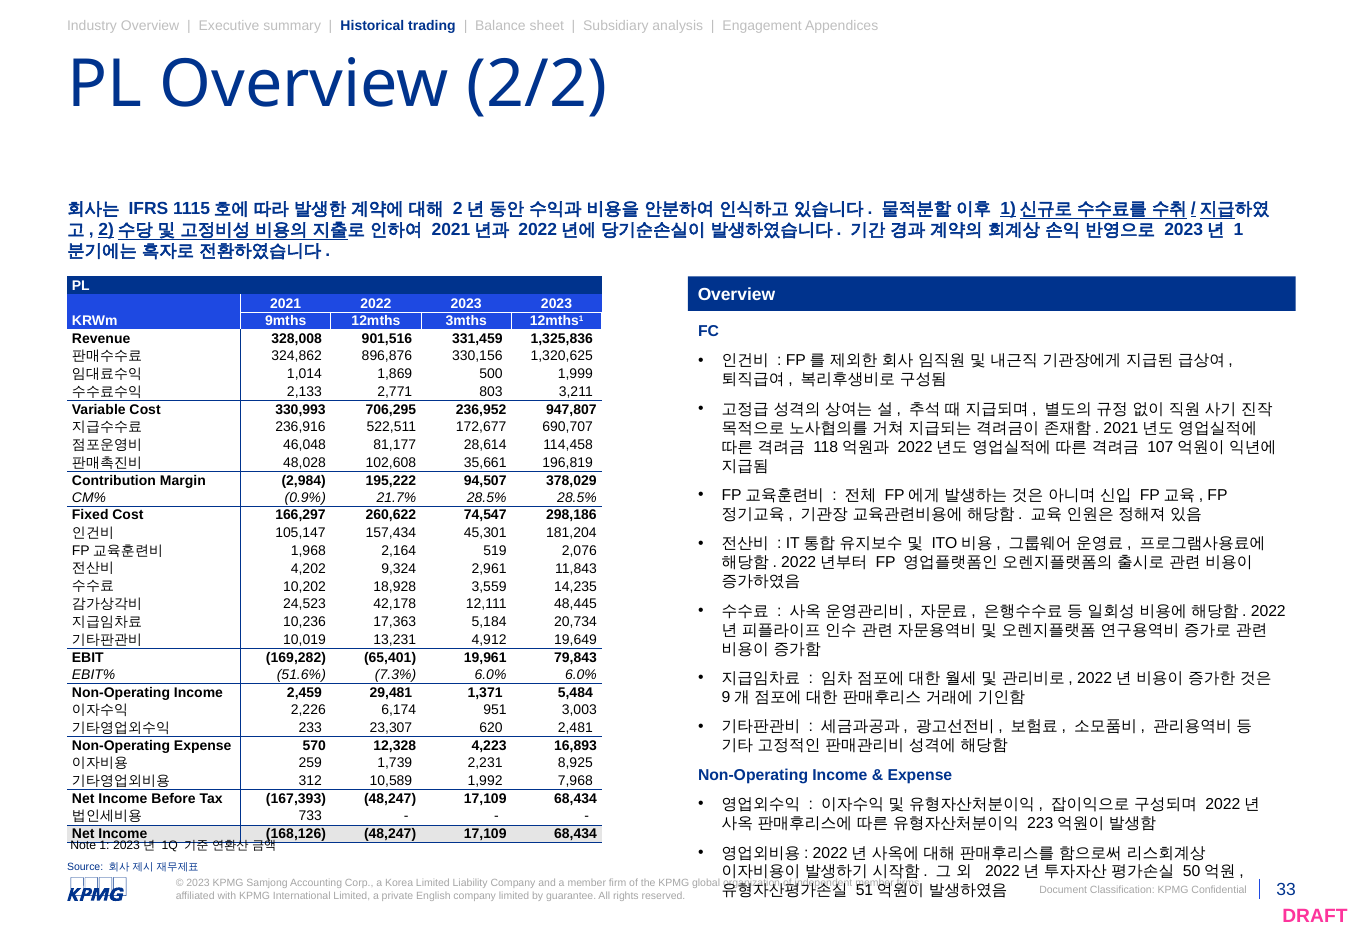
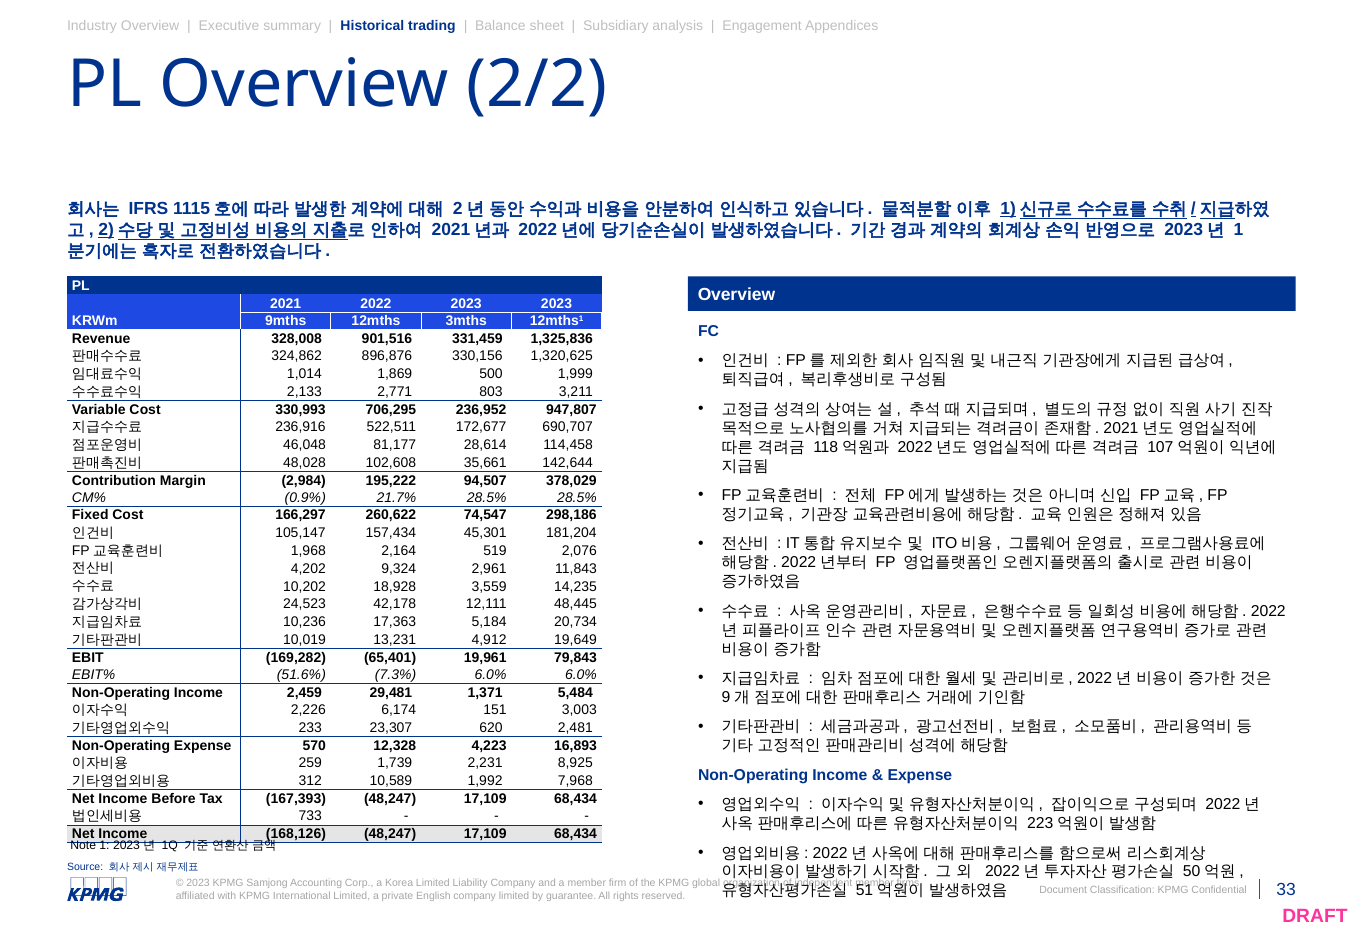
196,819: 196,819 -> 142,644 (568, 463)
951: 951 -> 151 (495, 710)
